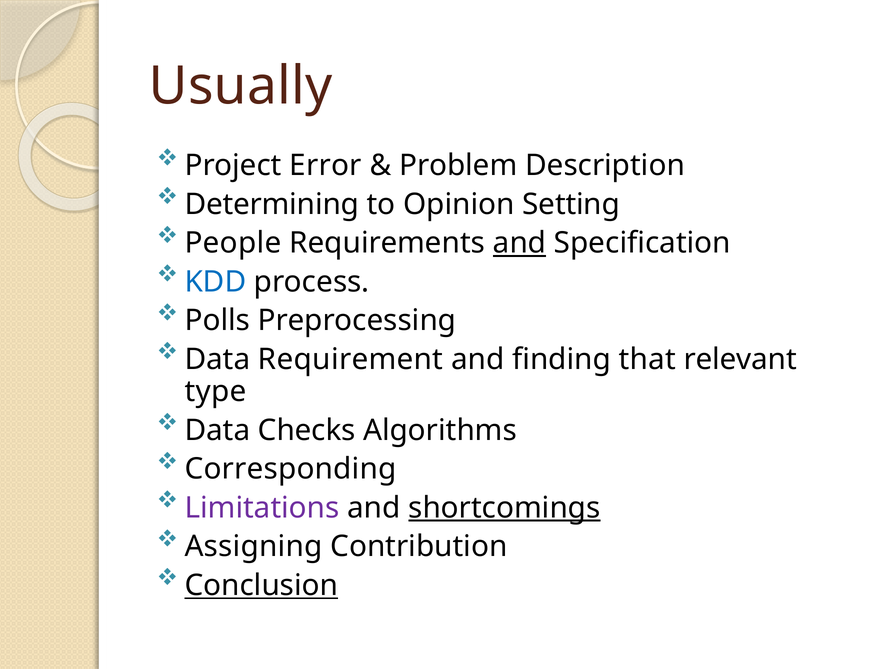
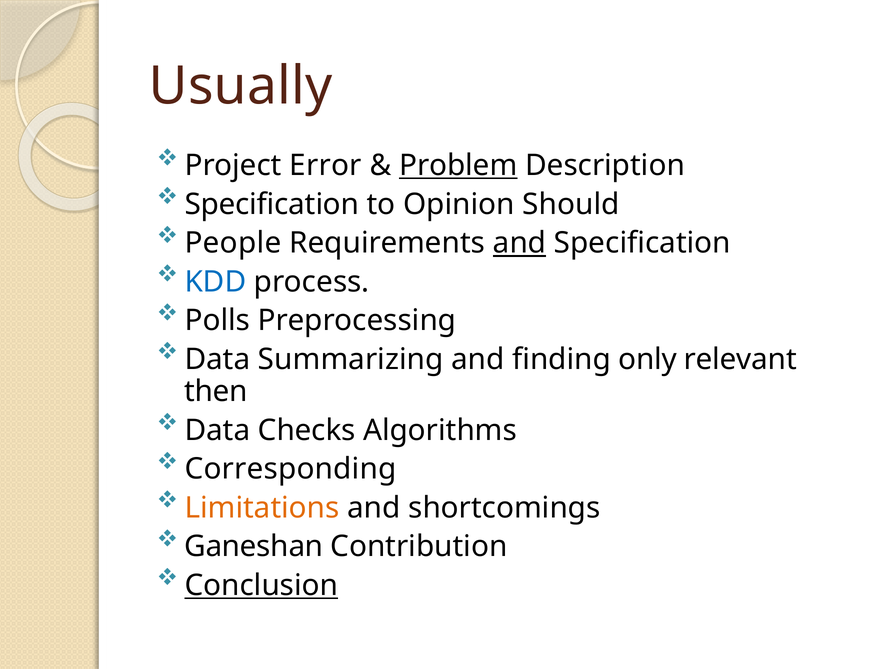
Problem underline: none -> present (458, 166)
Determining: Determining -> Specification (272, 204)
Setting: Setting -> Should (571, 204)
Requirement: Requirement -> Summarizing (351, 359)
that: that -> only (648, 359)
type: type -> then (216, 392)
Limitations colour: purple -> orange (262, 508)
shortcomings underline: present -> none (504, 508)
Assigning: Assigning -> Ganeshan (254, 547)
